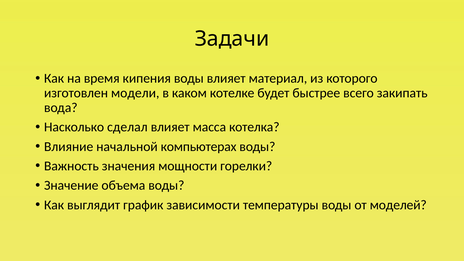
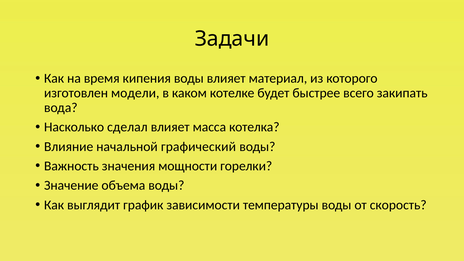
компьютерах: компьютерах -> графический (198, 147)
моделей: моделей -> скорость (398, 205)
